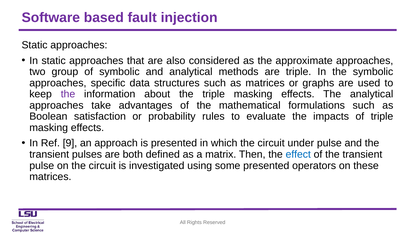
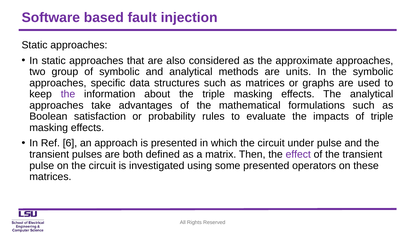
are triple: triple -> units (299, 72)
9: 9 -> 6 (70, 143)
effect colour: blue -> purple (298, 155)
